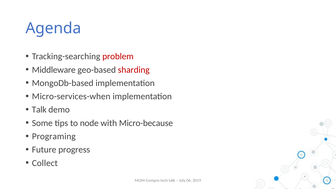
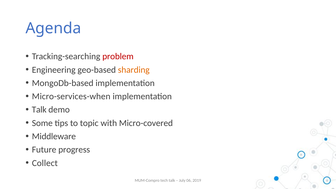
Middleware: Middleware -> Engineering (54, 70)
sharding colour: red -> orange (134, 70)
node: node -> topic (89, 123)
Micro-because: Micro-because -> Micro-covered (146, 123)
Programing: Programing -> Middleware (54, 136)
